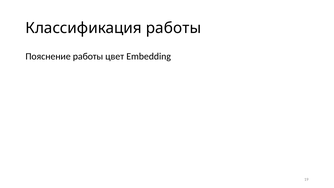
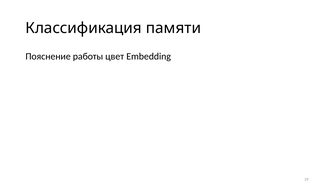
Классификация работы: работы -> памяти (173, 28)
